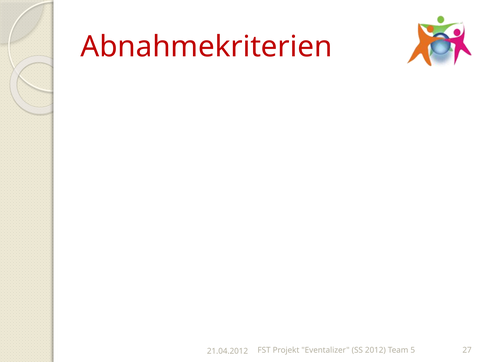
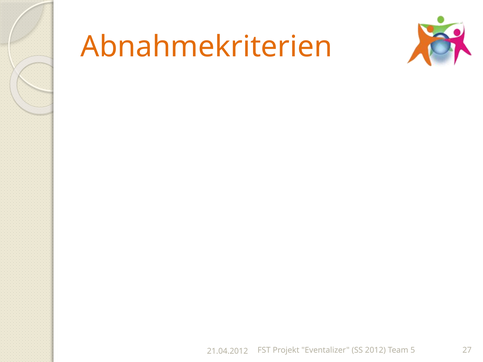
Abnahmekriterien colour: red -> orange (206, 47)
